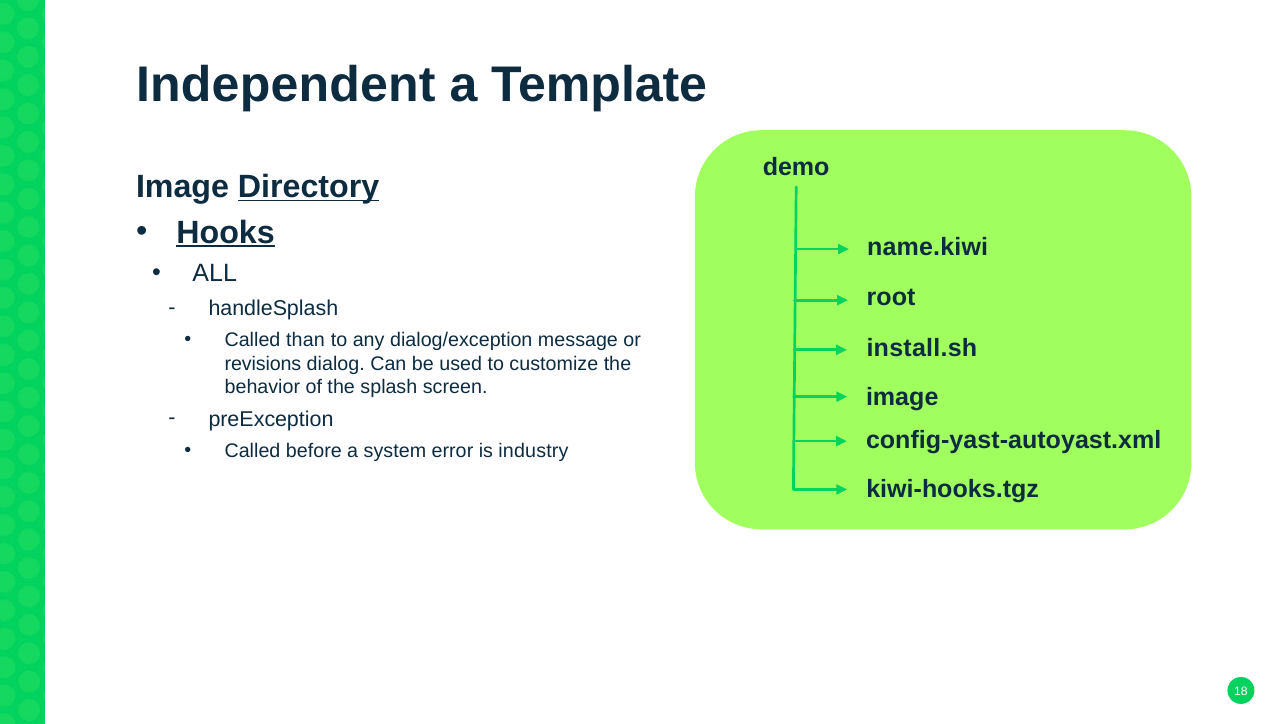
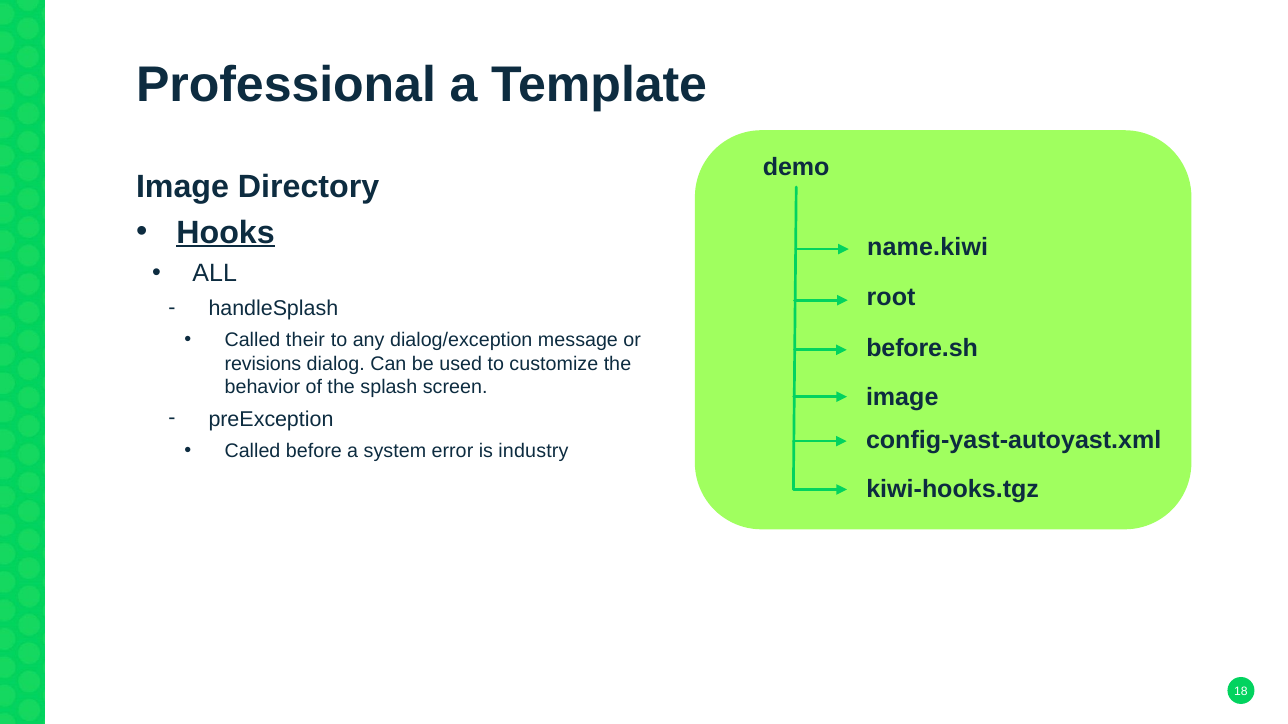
Independent: Independent -> Professional (286, 85)
Directory underline: present -> none (309, 187)
than: than -> their (306, 340)
install.sh: install.sh -> before.sh (922, 348)
